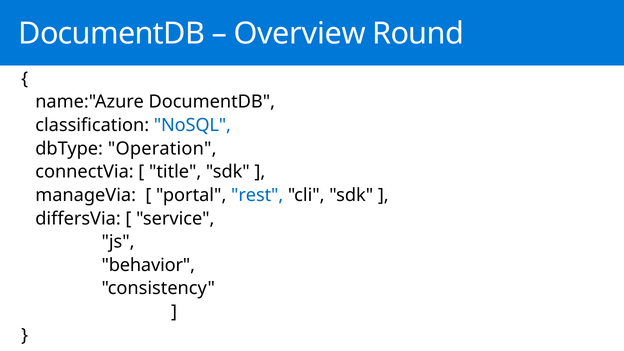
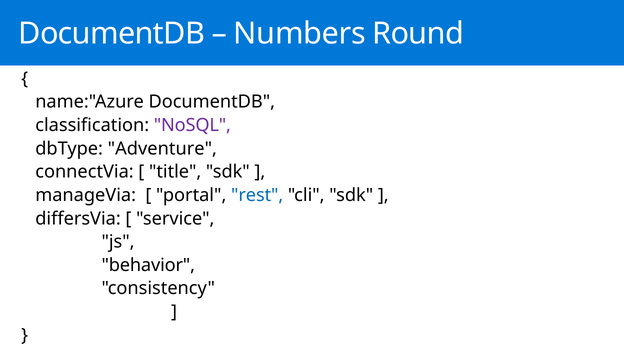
Overview: Overview -> Numbers (300, 33)
NoSQL colour: blue -> purple (192, 125)
Operation: Operation -> Adventure (162, 149)
